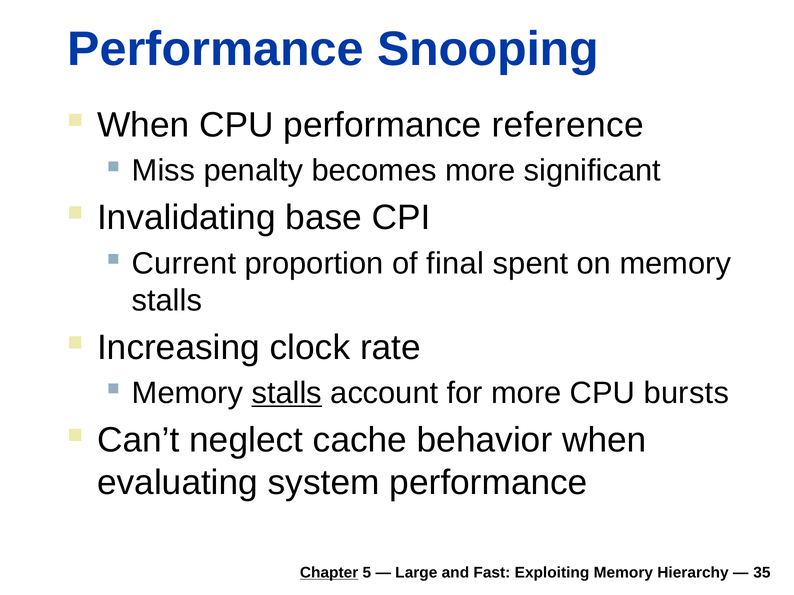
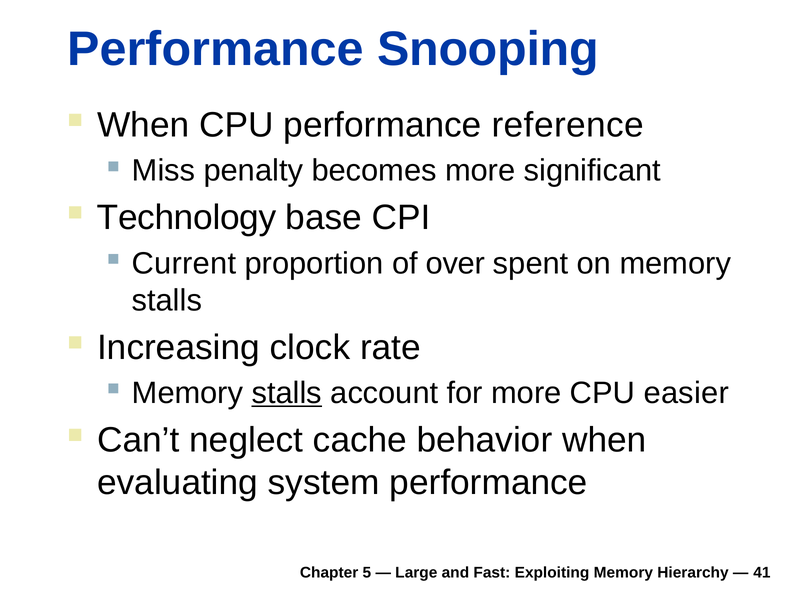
Invalidating: Invalidating -> Technology (187, 218)
final: final -> over (456, 264)
bursts: bursts -> easier (686, 393)
Chapter underline: present -> none (329, 573)
35: 35 -> 41 (762, 573)
